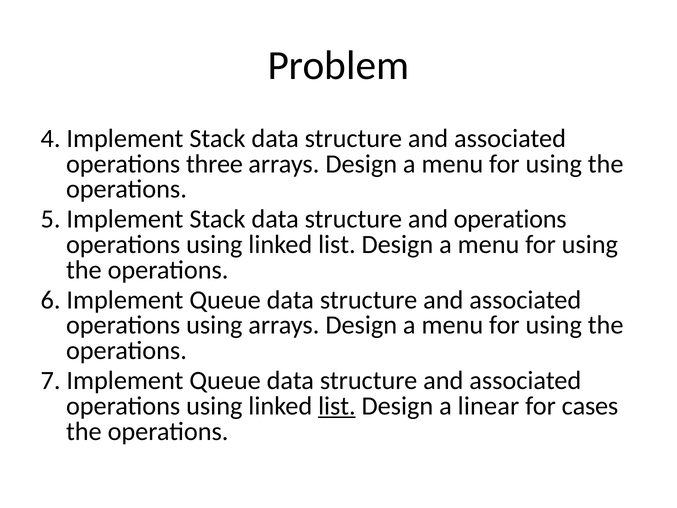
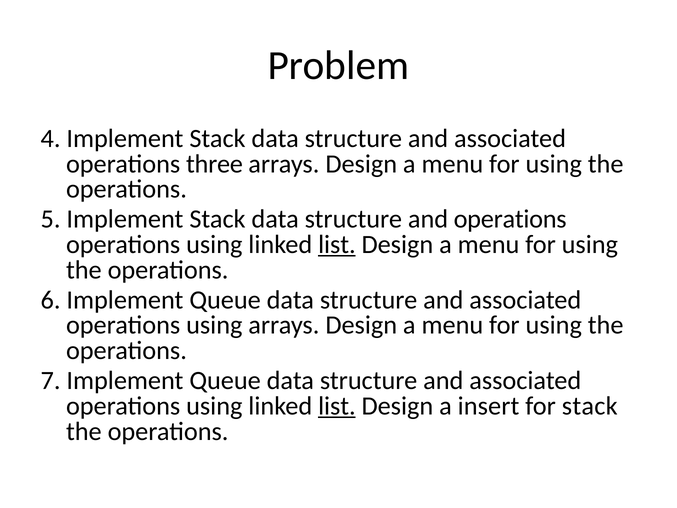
list underline: none -> present (337, 244)
linear: linear -> insert (489, 406)
for cases: cases -> stack (590, 406)
